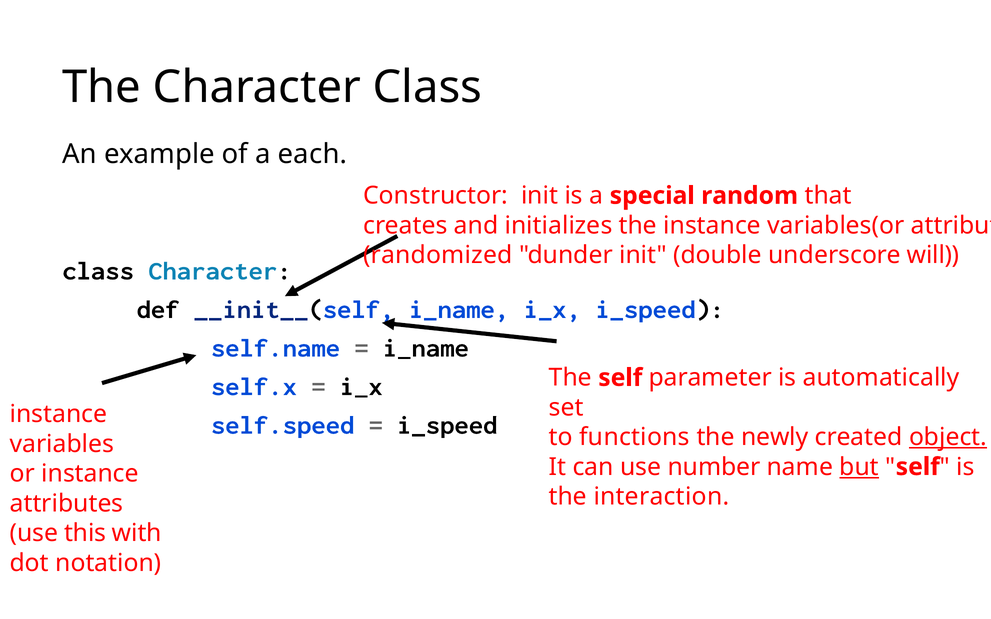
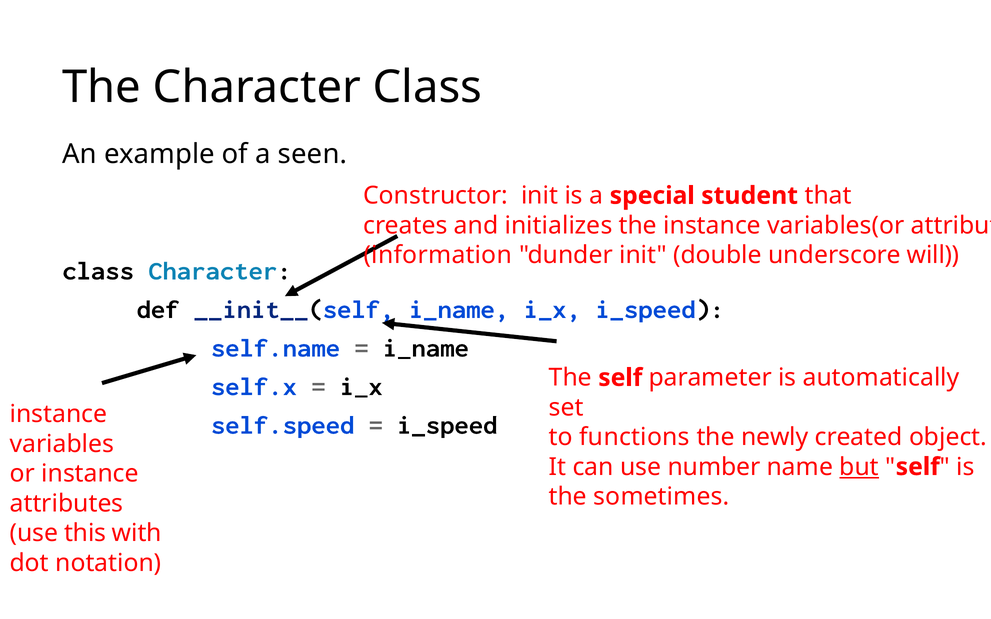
each: each -> seen (312, 155)
random: random -> student (750, 196)
randomized: randomized -> information (438, 255)
object underline: present -> none (948, 437)
interaction: interaction -> sometimes (661, 497)
